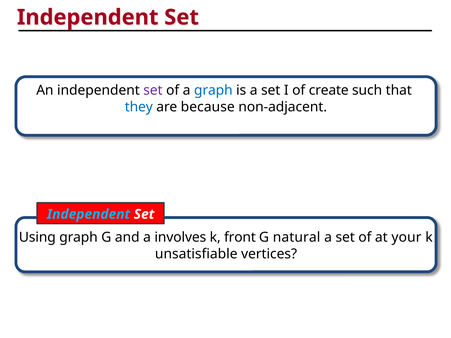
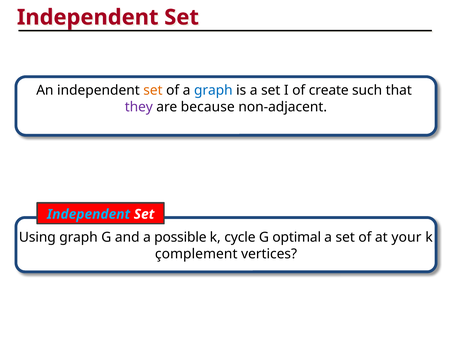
set colour: purple -> orange (153, 90)
they colour: blue -> purple (139, 107)
involves: involves -> possible (180, 238)
front: front -> cycle (240, 238)
natural: natural -> optimal (297, 238)
unsatisfiable: unsatisfiable -> çomplement (196, 254)
